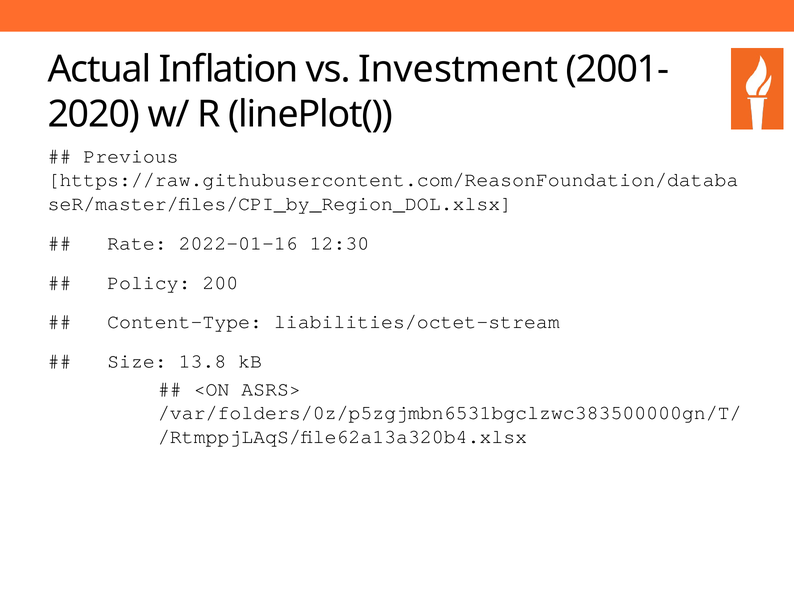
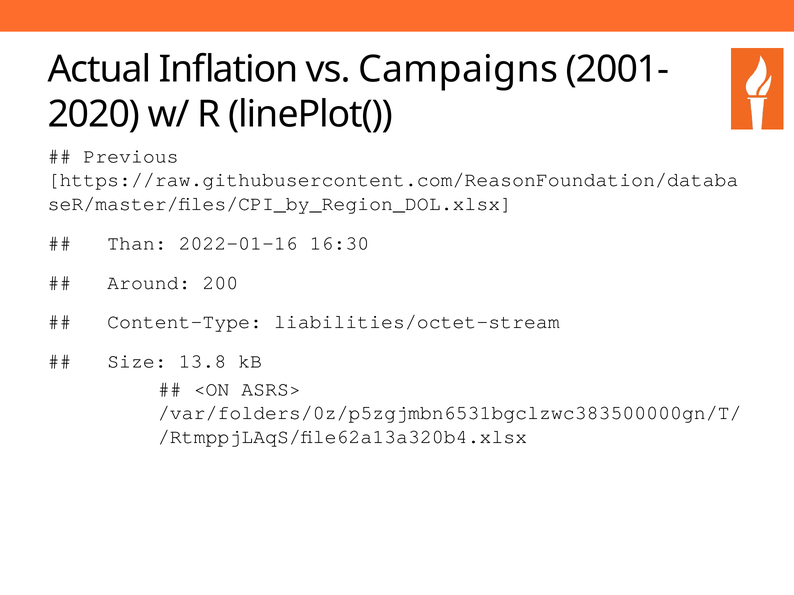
Investment: Investment -> Campaigns (458, 69)
Rate: Rate -> Than (137, 243)
12:30: 12:30 -> 16:30 (339, 243)
Policy: Policy -> Around (149, 283)
